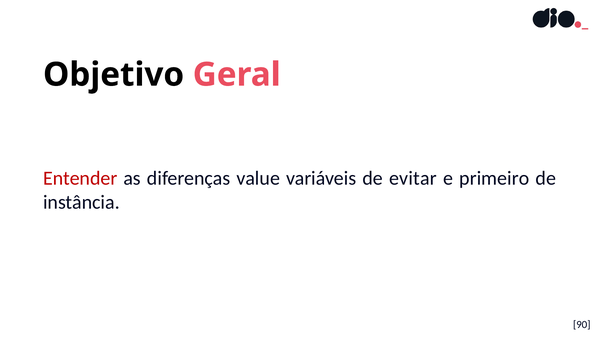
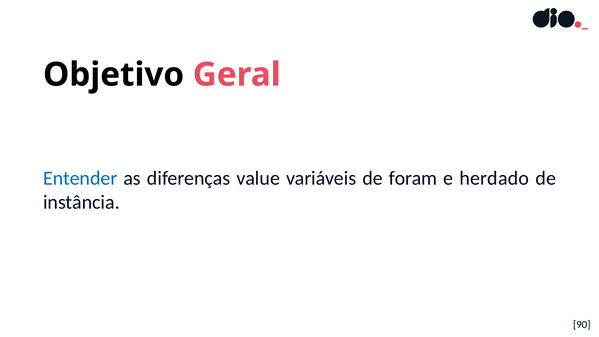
Entender colour: red -> blue (80, 178)
evitar: evitar -> foram (413, 178)
primeiro: primeiro -> herdado (494, 178)
